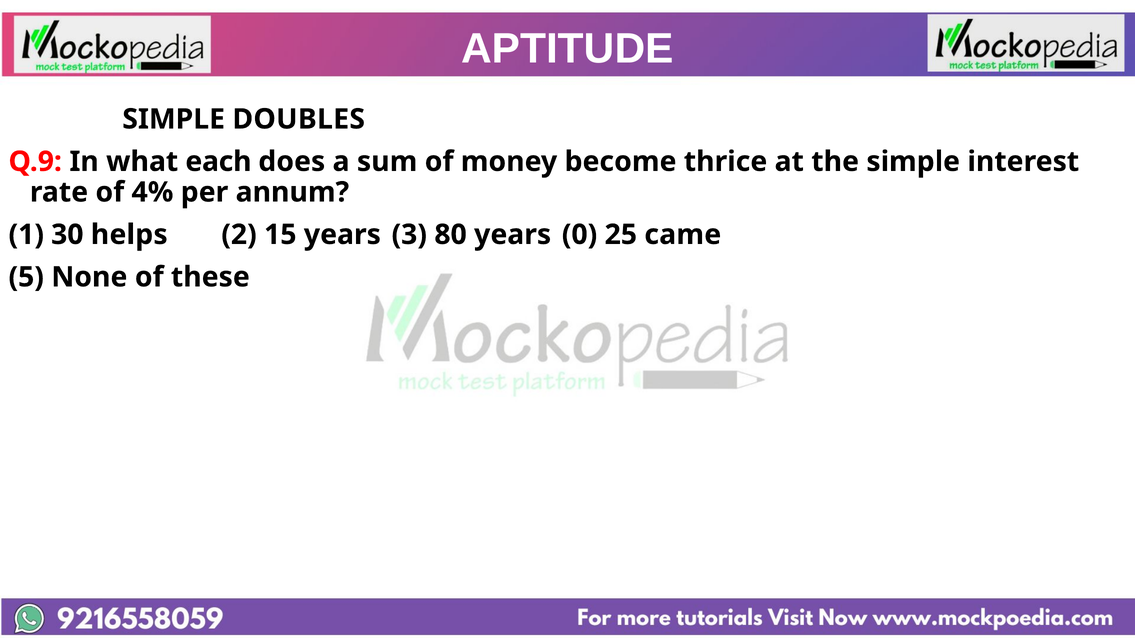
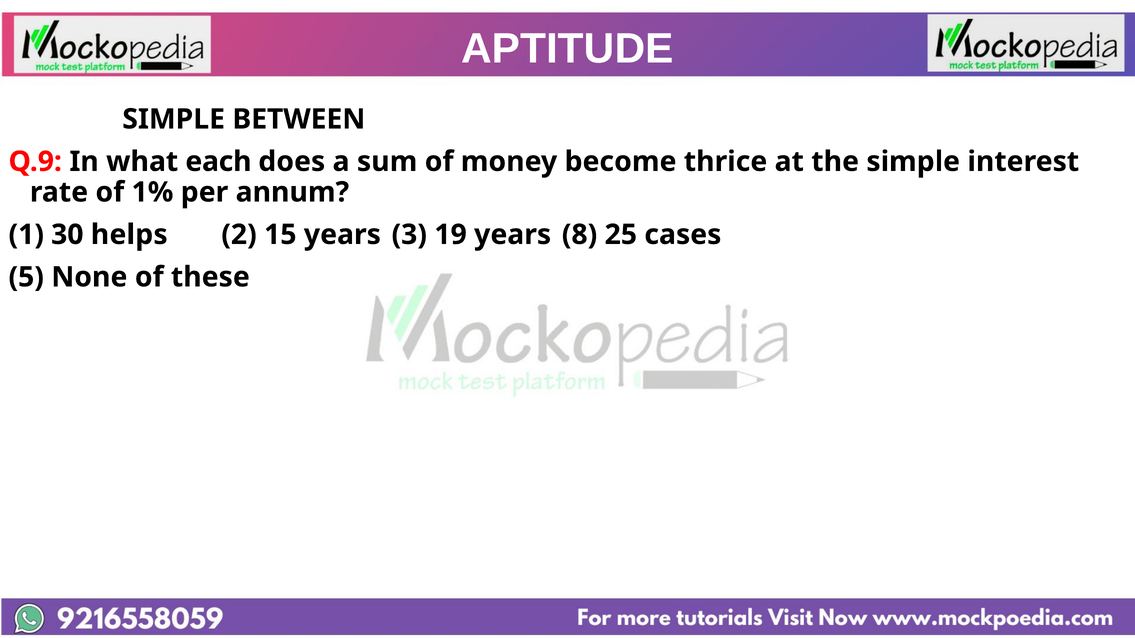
DOUBLES: DOUBLES -> BETWEEN (299, 119)
4%: 4% -> 1% (152, 192)
80: 80 -> 19 (451, 235)
0: 0 -> 8 (580, 235)
came: came -> cases (683, 235)
